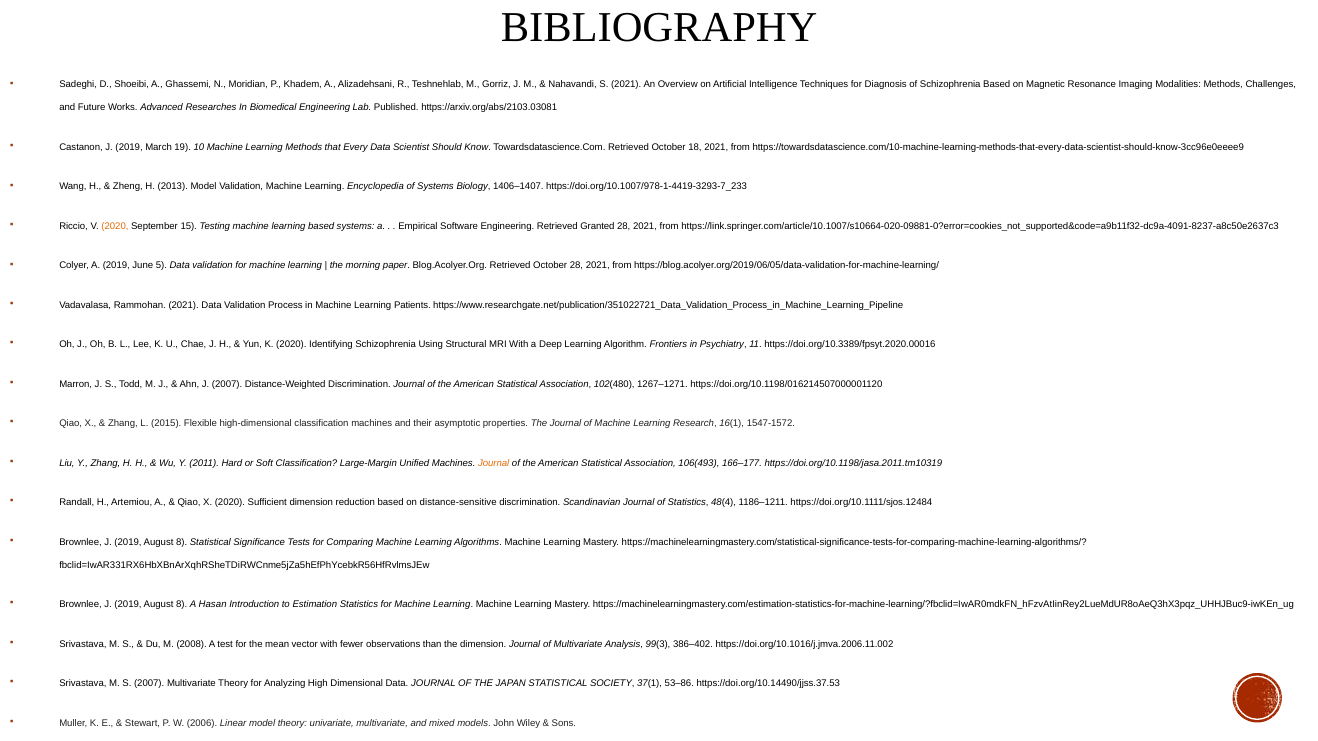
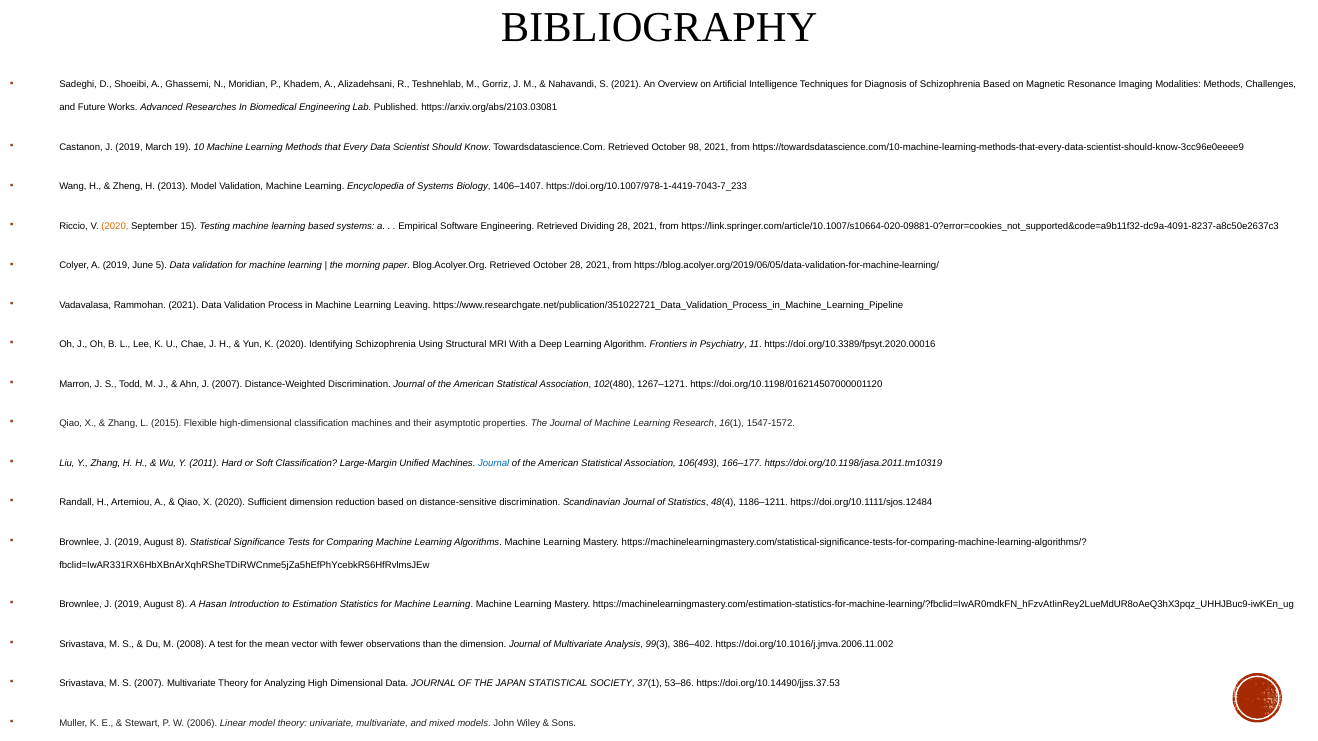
18: 18 -> 98 (695, 147)
https://doi.org/10.1007/978-1-4419-3293-7_233: https://doi.org/10.1007/978-1-4419-3293-7_233 -> https://doi.org/10.1007/978-1-4419-7043-7_233 (647, 187)
Granted: Granted -> Dividing (597, 226)
Patients: Patients -> Leaving (412, 305)
Journal colour: orange -> blue (494, 463)
